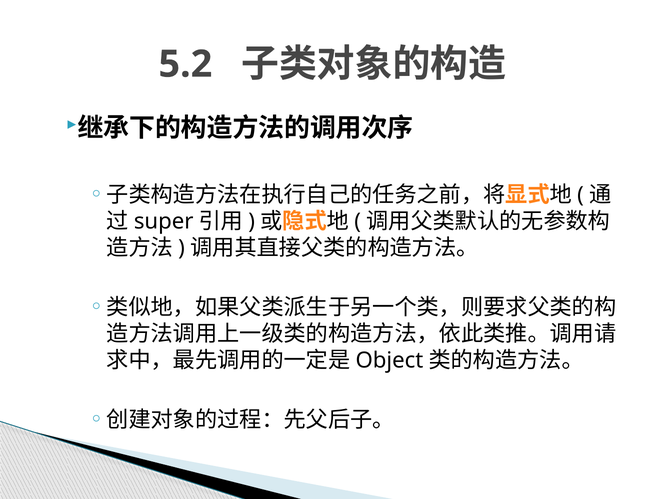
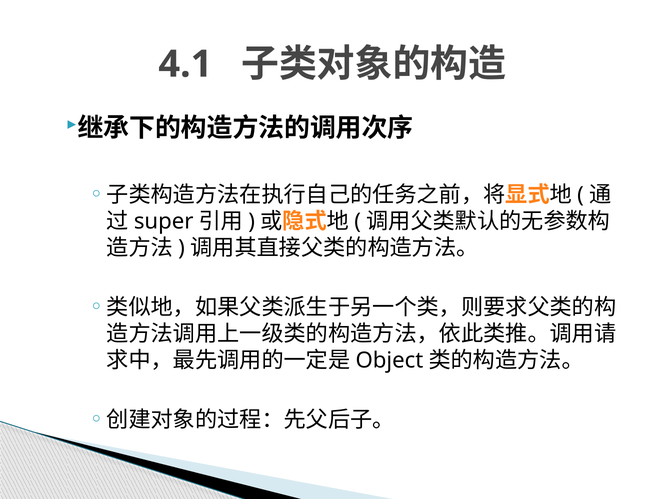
5.2: 5.2 -> 4.1 (185, 64)
